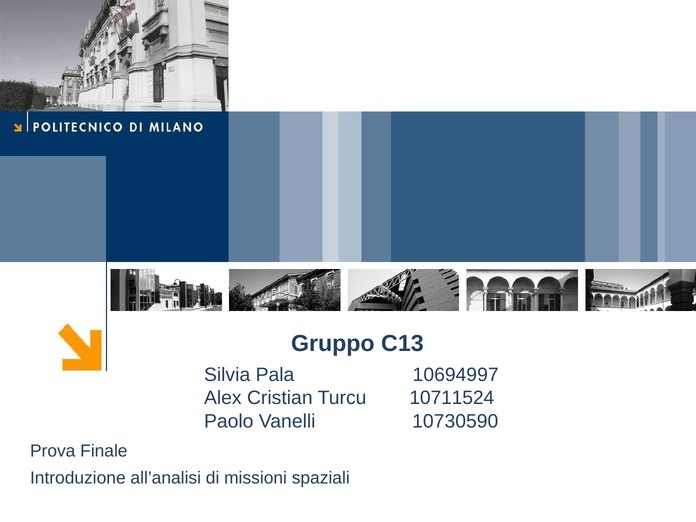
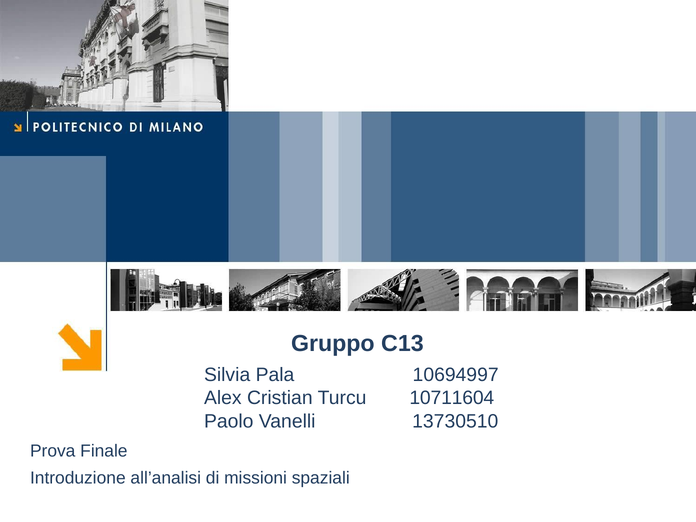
10711524: 10711524 -> 10711604 (452, 398)
10730590: 10730590 -> 13730510 (455, 421)
